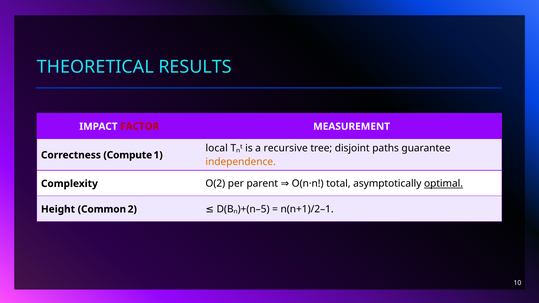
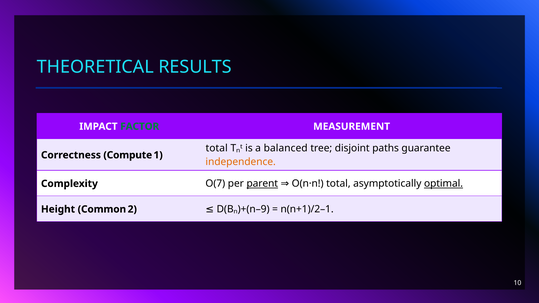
FACTOR colour: red -> green (140, 127)
local: local -> total (217, 148)
recursive: recursive -> balanced (286, 148)
O(2: O(2 -> O(7 (215, 184)
parent underline: none -> present (262, 184)
D(Bₙ)+(n–5: D(Bₙ)+(n–5 -> D(Bₙ)+(n–9 (243, 209)
